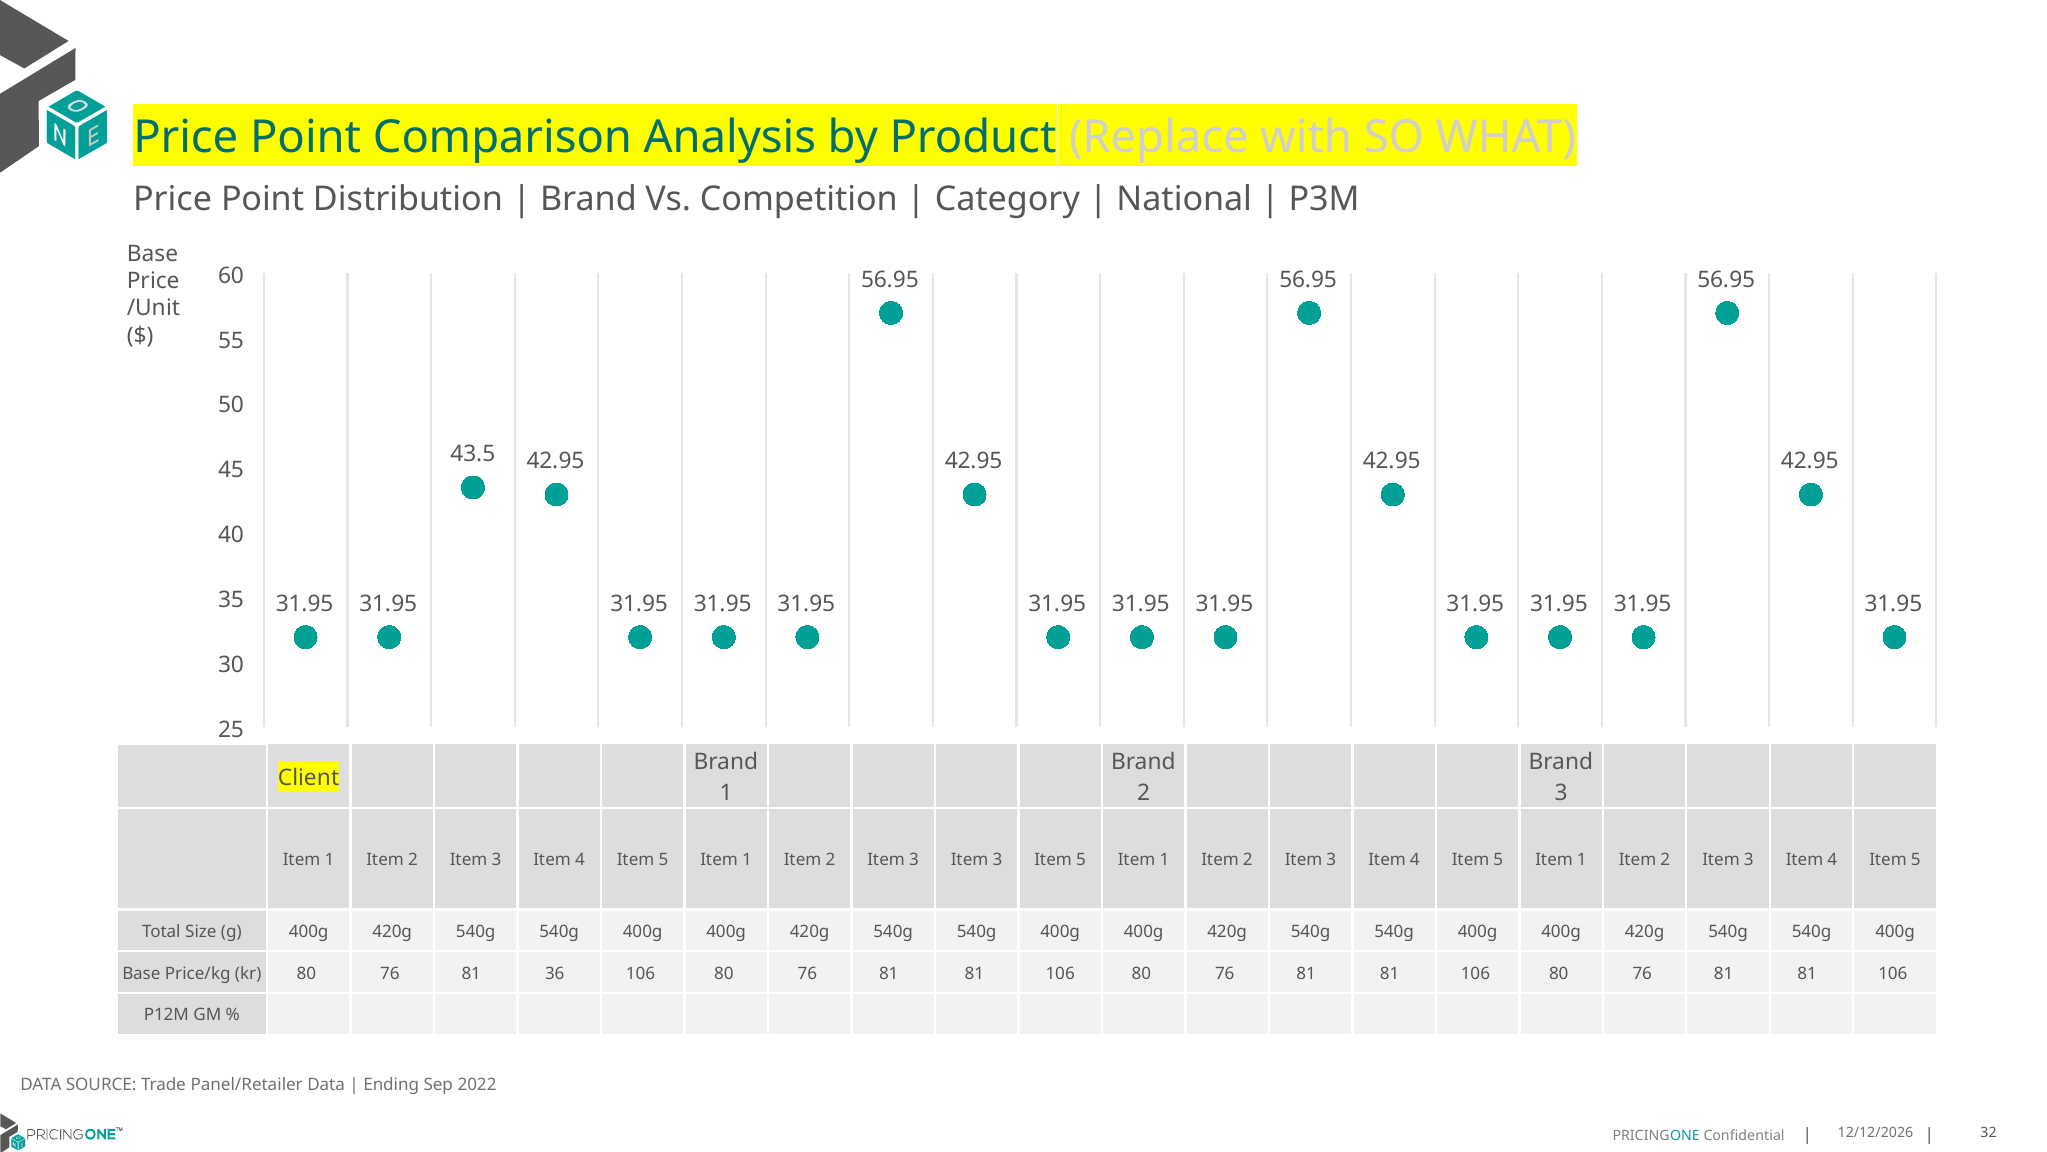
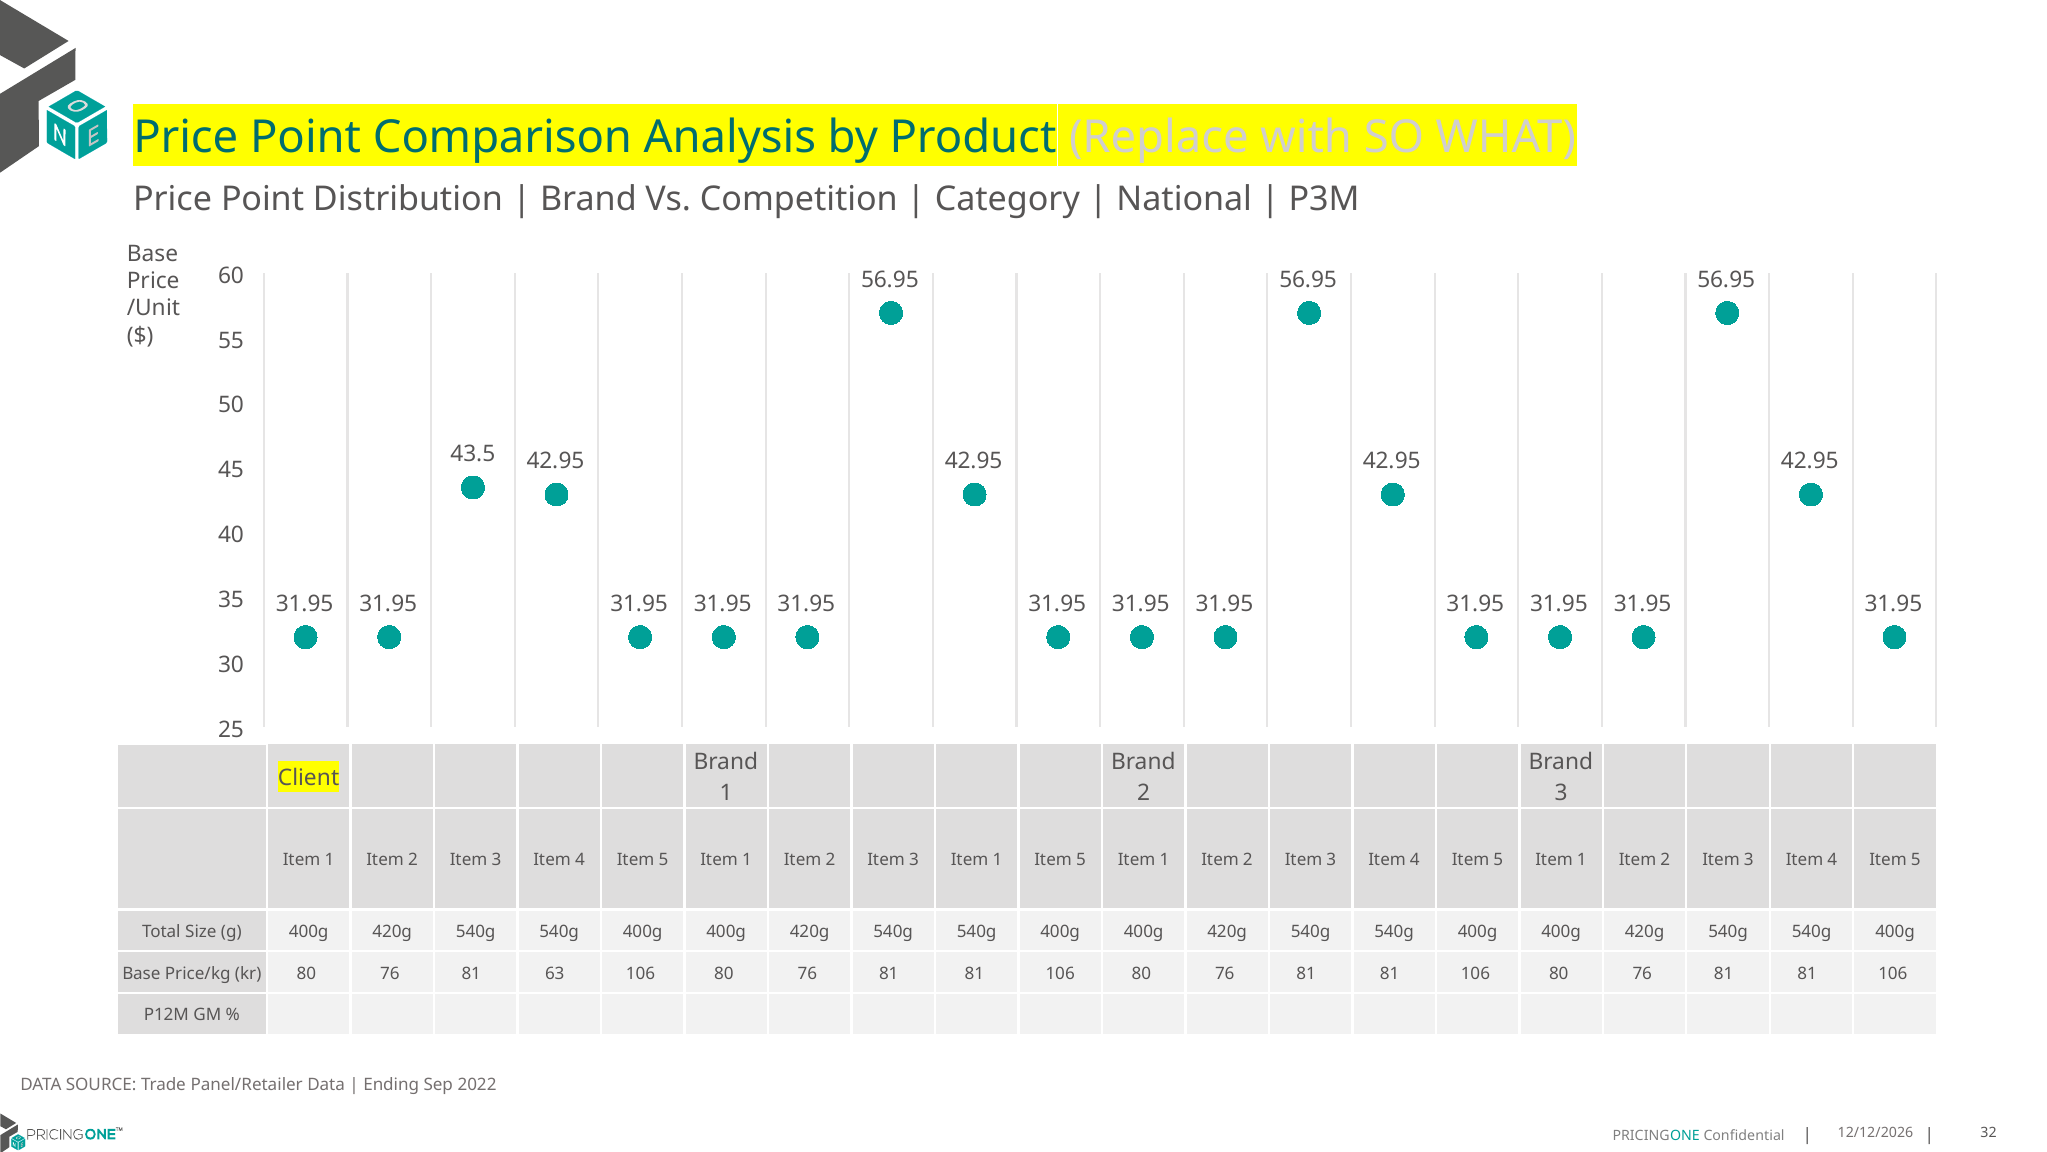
Item 3 Item 3: 3 -> 1 (997, 860)
36: 36 -> 63 (555, 973)
